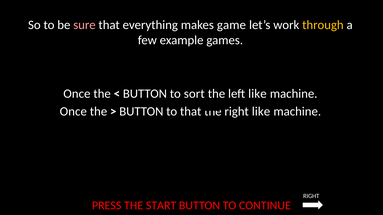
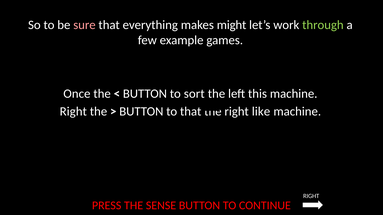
game: game -> might (232, 25)
through colour: yellow -> light green (323, 25)
left like: like -> this (257, 94)
Once: Once -> Right (73, 112)
START: START -> SENSE (161, 206)
